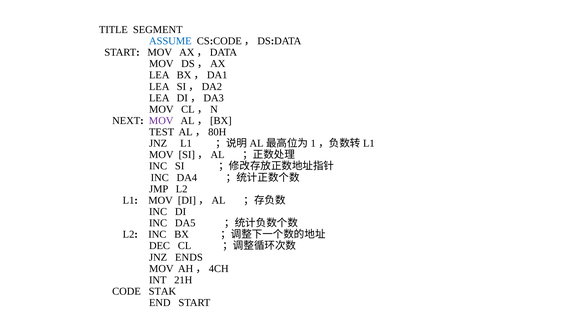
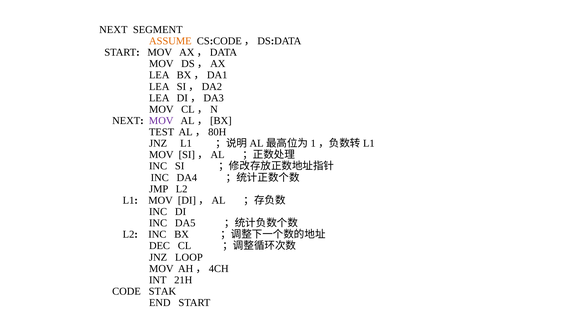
TITLE: TITLE -> NEXT (113, 30)
ASSUME colour: blue -> orange (170, 41)
ENDS: ENDS -> LOOP (189, 257)
